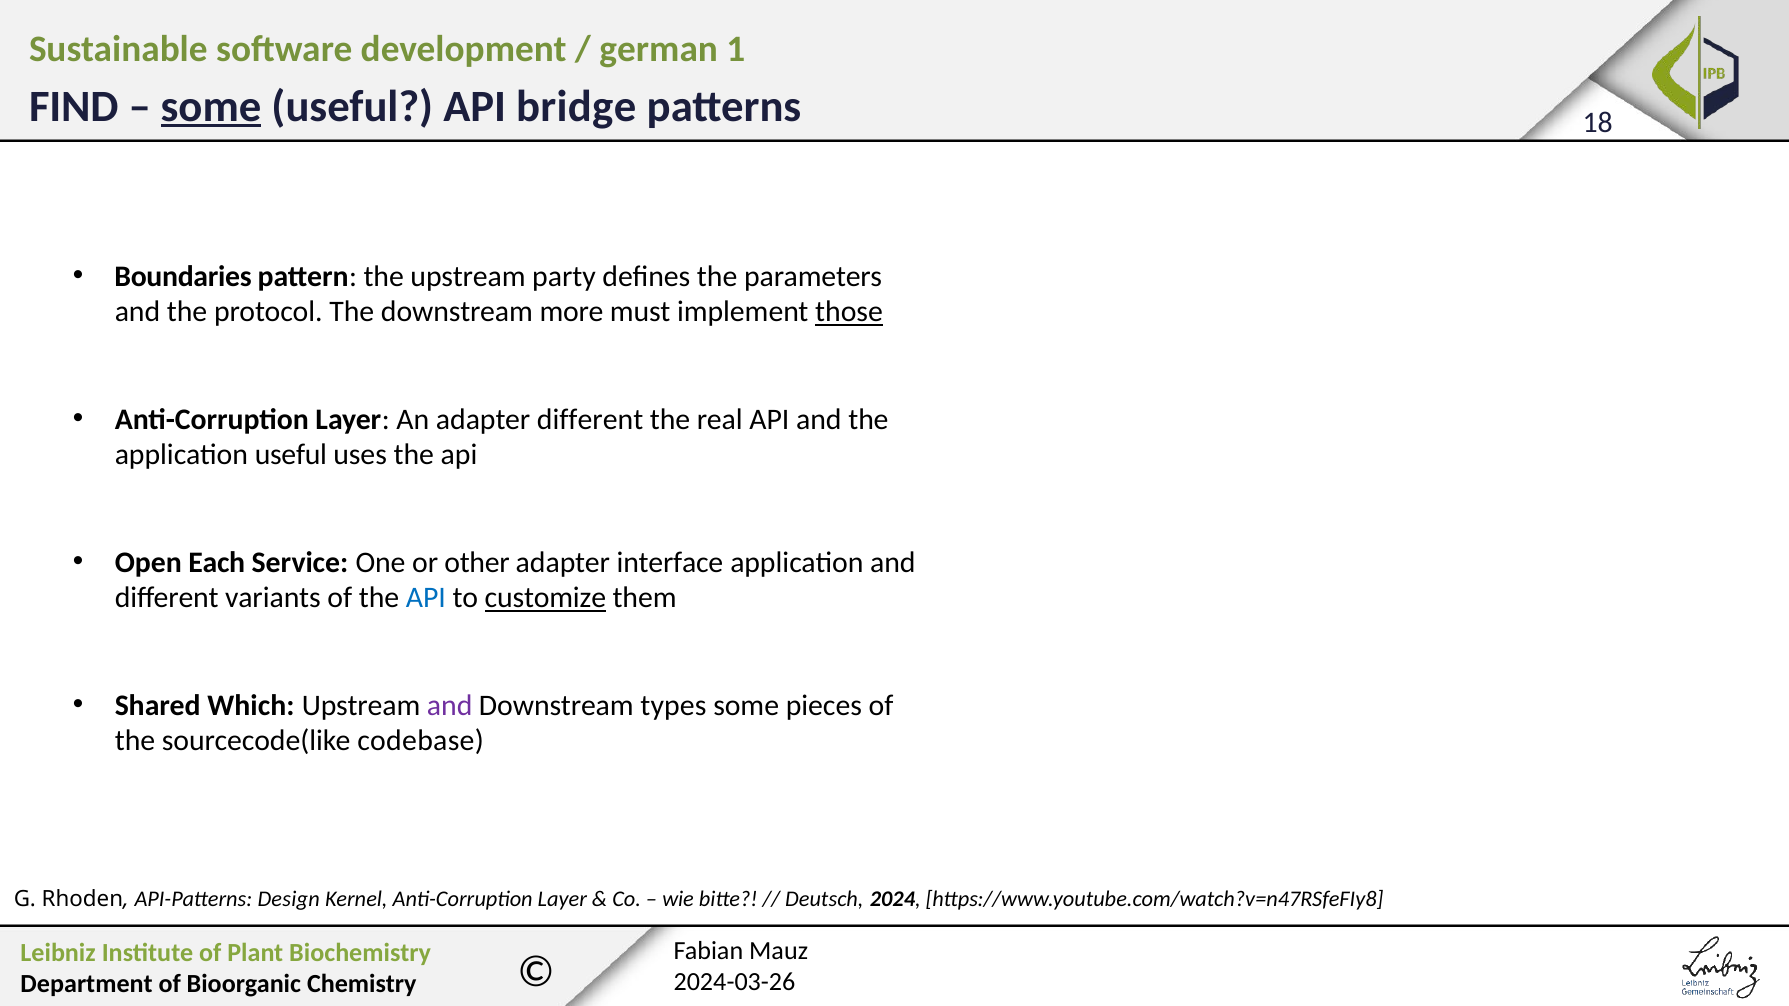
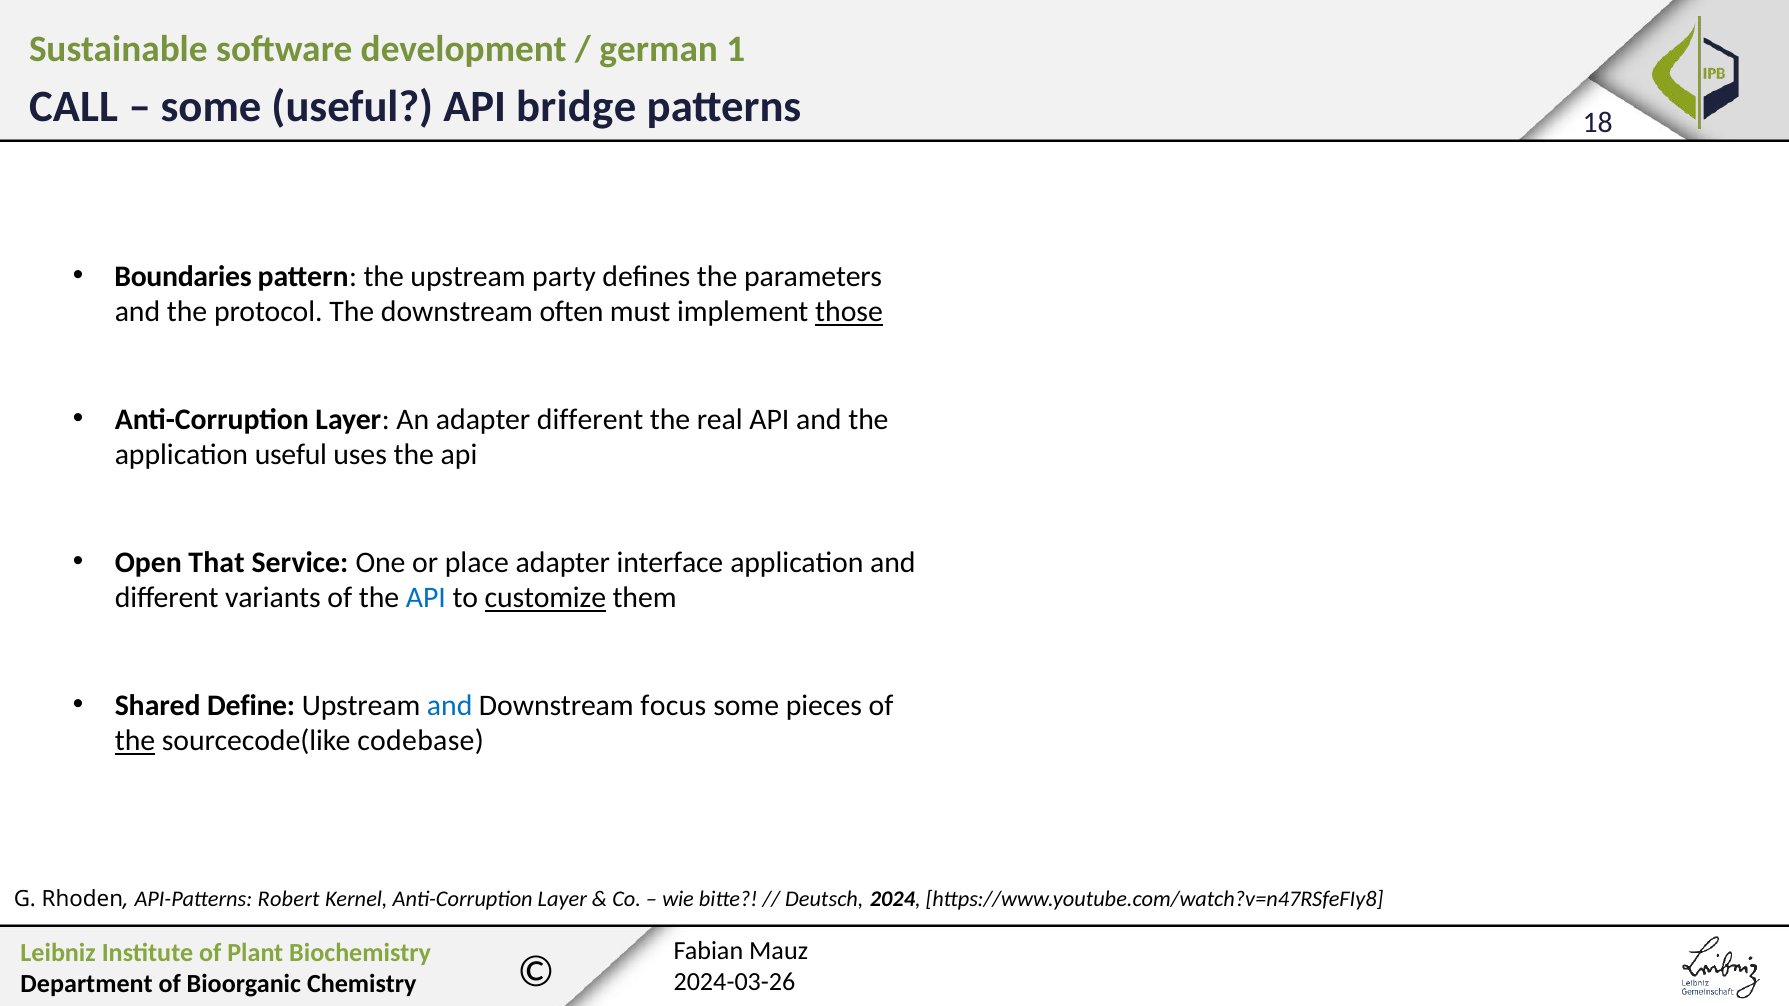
FIND: FIND -> CALL (74, 107)
some underline: present -> none (211, 107)
more: more -> often (572, 312)
Each: Each -> That (217, 562)
other: other -> place (477, 562)
Which: Which -> Define (251, 705)
and colour: purple -> blue (450, 705)
types: types -> focus (673, 705)
the underline: none -> present (135, 741)
Design: Design -> Robert (289, 899)
